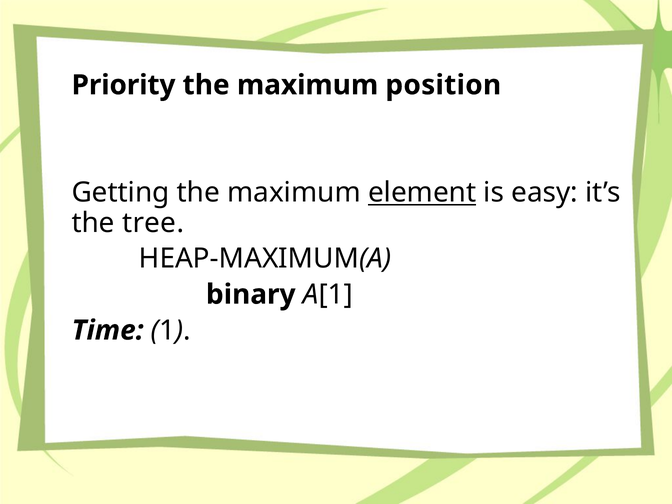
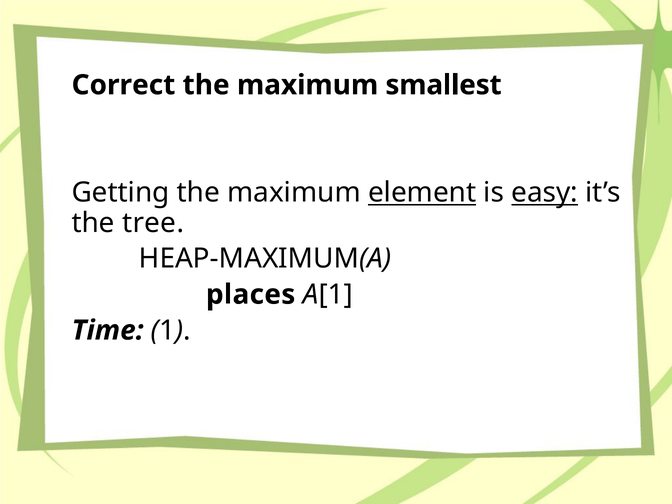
Priority: Priority -> Correct (123, 85)
position: position -> smallest (444, 85)
easy underline: none -> present (545, 193)
binary: binary -> places (251, 295)
